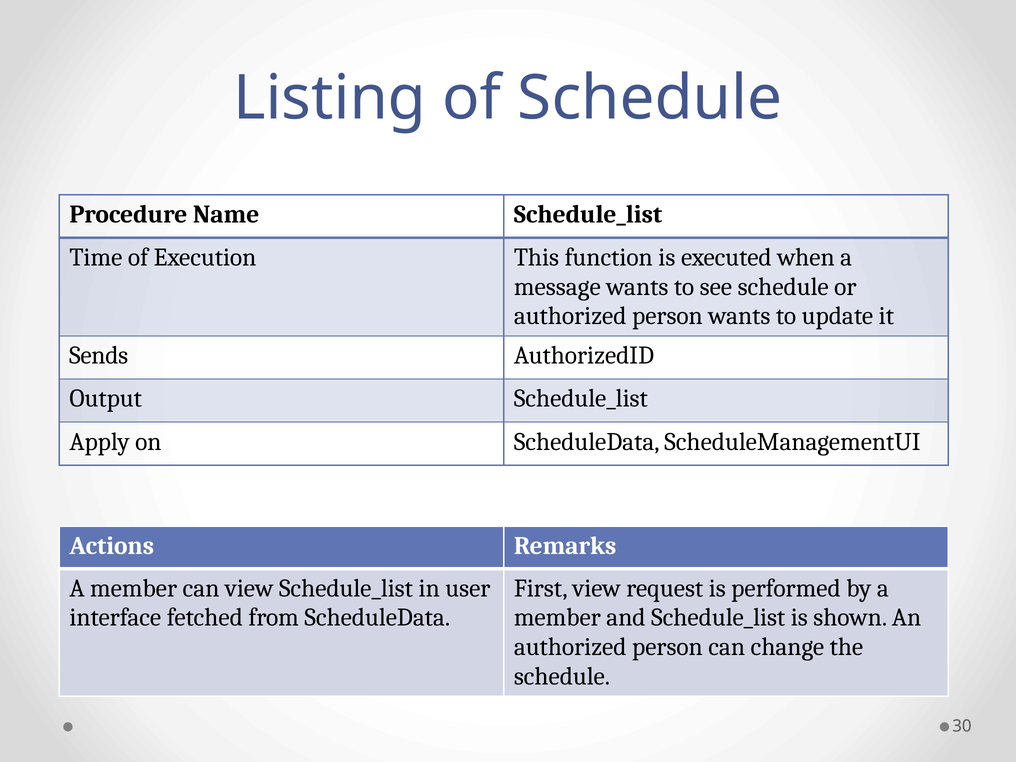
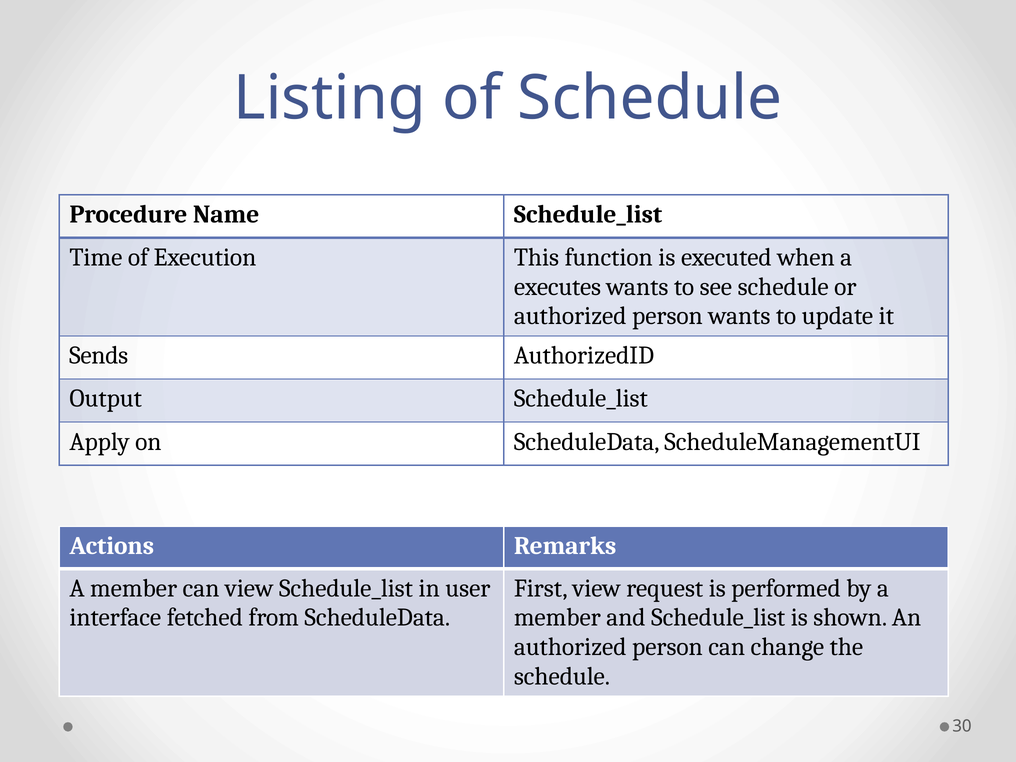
message: message -> executes (557, 287)
